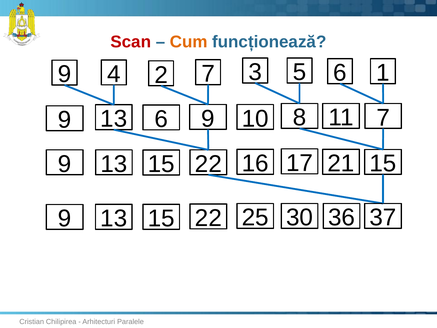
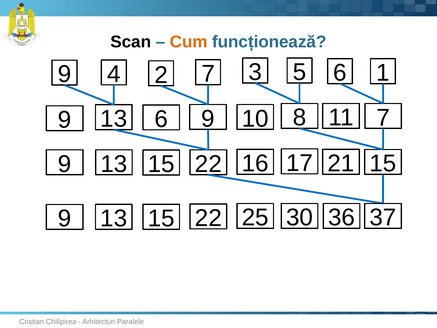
Scan colour: red -> black (131, 42)
